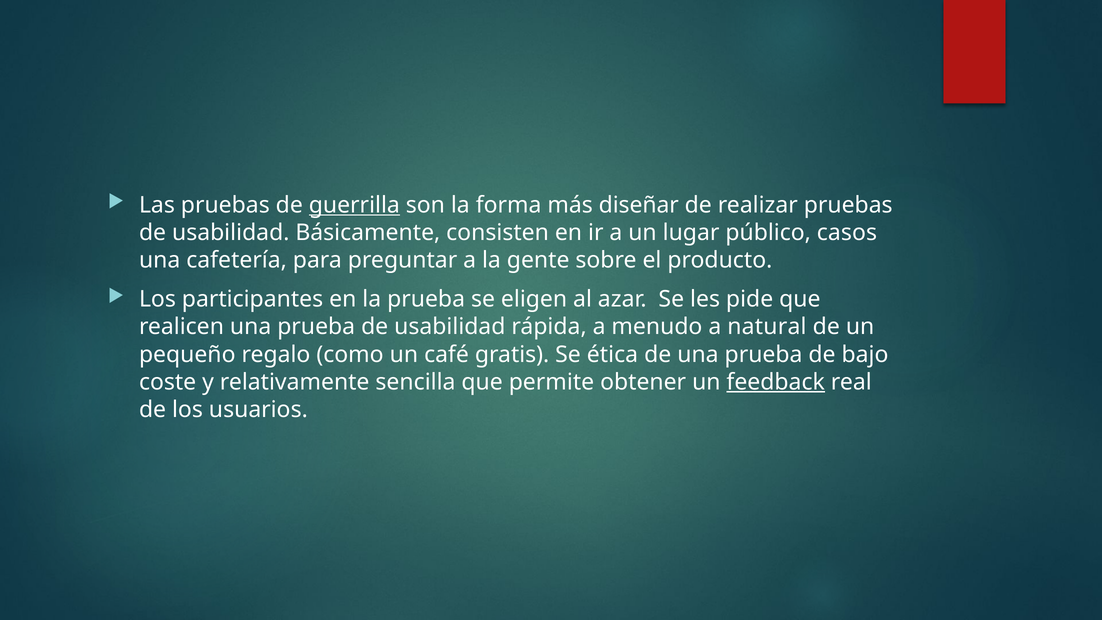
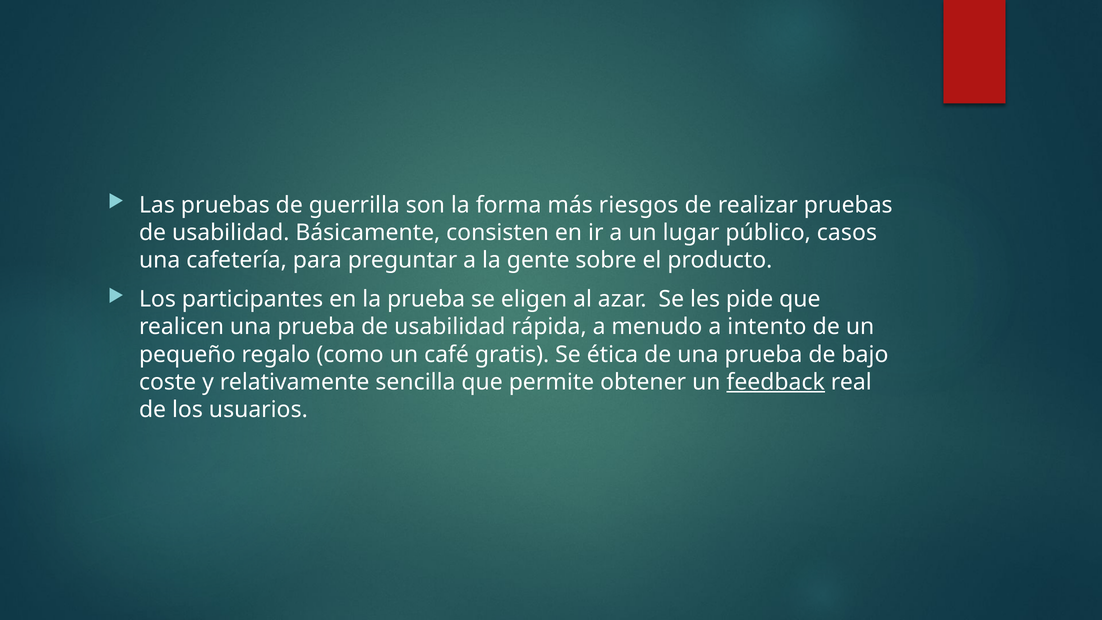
guerrilla underline: present -> none (354, 205)
diseñar: diseñar -> riesgos (639, 205)
natural: natural -> intento (767, 327)
